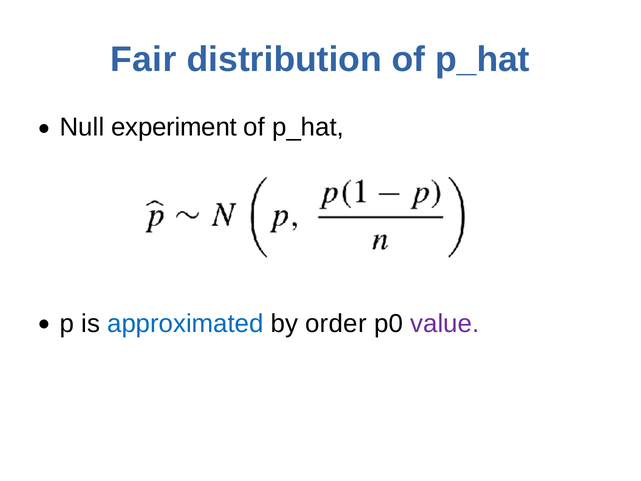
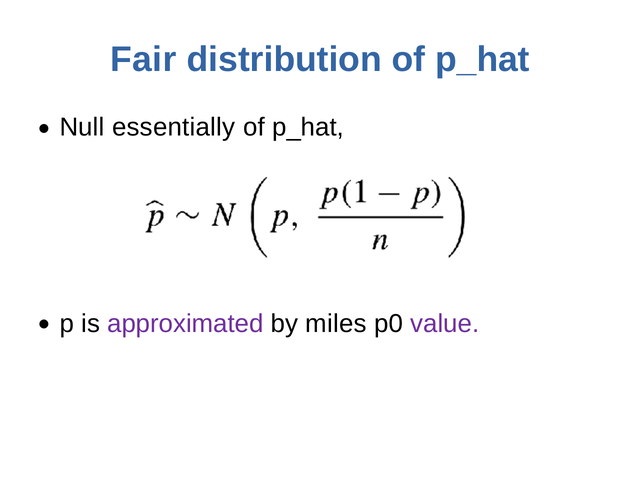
experiment: experiment -> essentially (174, 127)
approximated colour: blue -> purple (185, 324)
order: order -> miles (336, 324)
